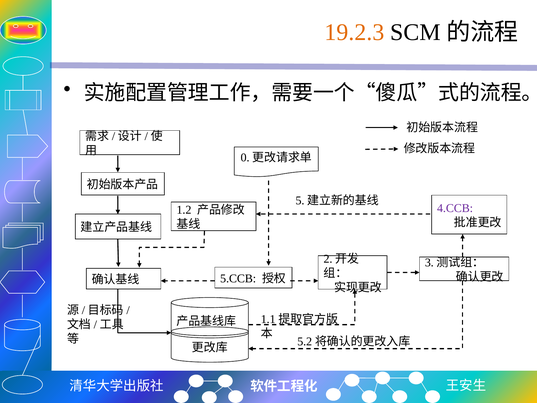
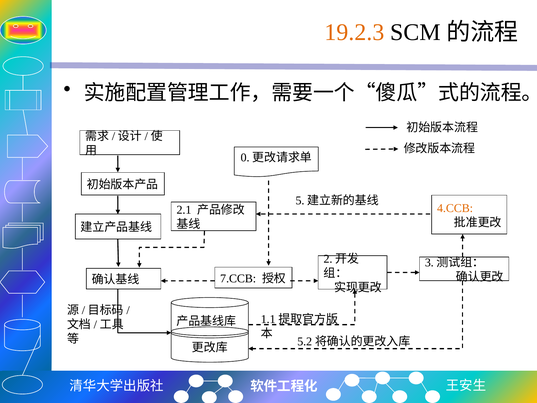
4.CCB colour: purple -> orange (455, 208)
1.2: 1.2 -> 2.1 (184, 210)
5.CCB: 5.CCB -> 7.CCB (238, 278)
